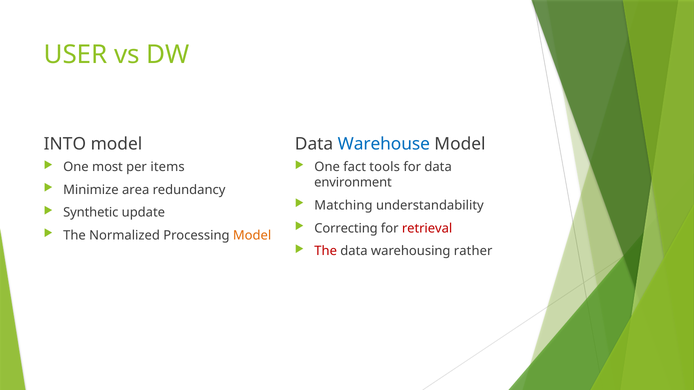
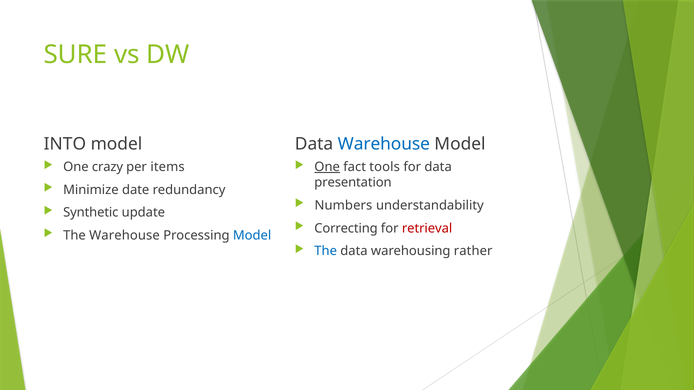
USER: USER -> SURE (76, 55)
most: most -> crazy (107, 167)
One underline: none -> present (327, 167)
environment: environment -> presentation (353, 183)
area: area -> date (136, 190)
Matching: Matching -> Numbers (343, 206)
The Normalized: Normalized -> Warehouse (124, 236)
Model colour: orange -> blue (252, 236)
The colour: red -> blue (326, 251)
